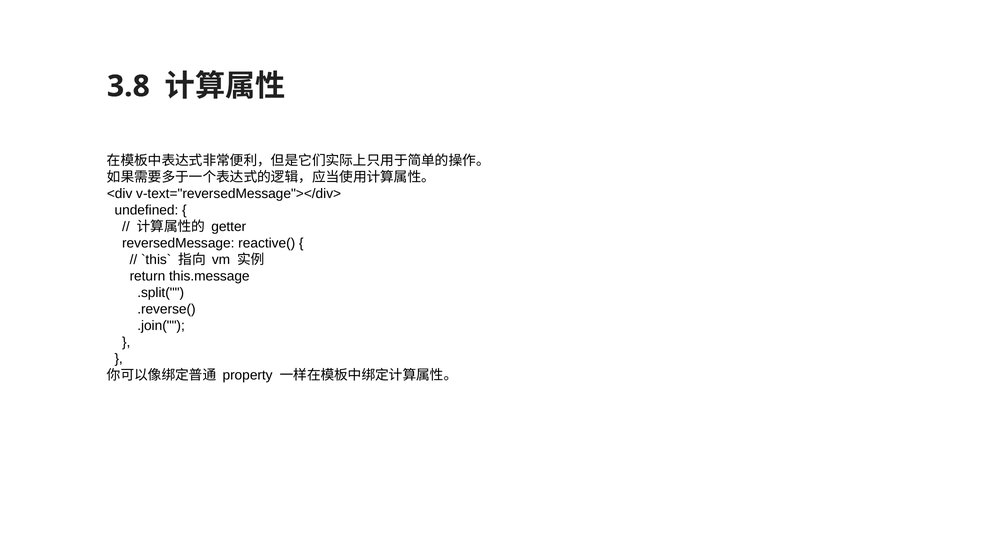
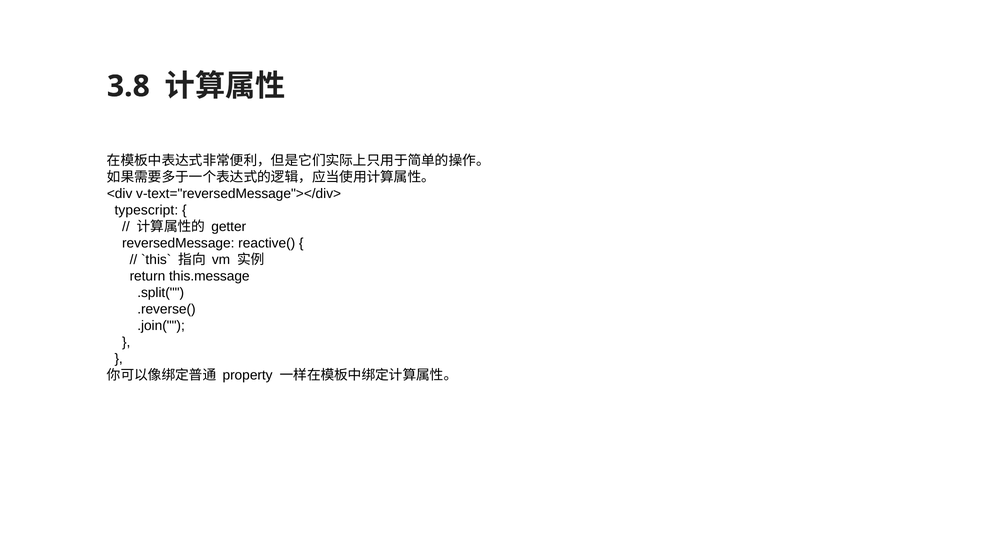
undefined: undefined -> typescript (146, 210)
